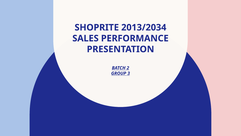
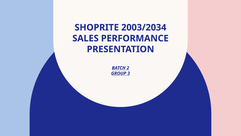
2013/2034: 2013/2034 -> 2003/2034 (144, 27)
